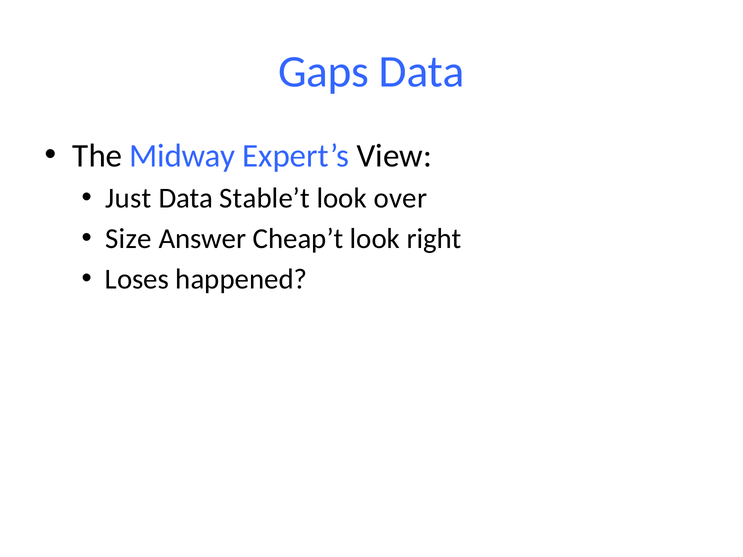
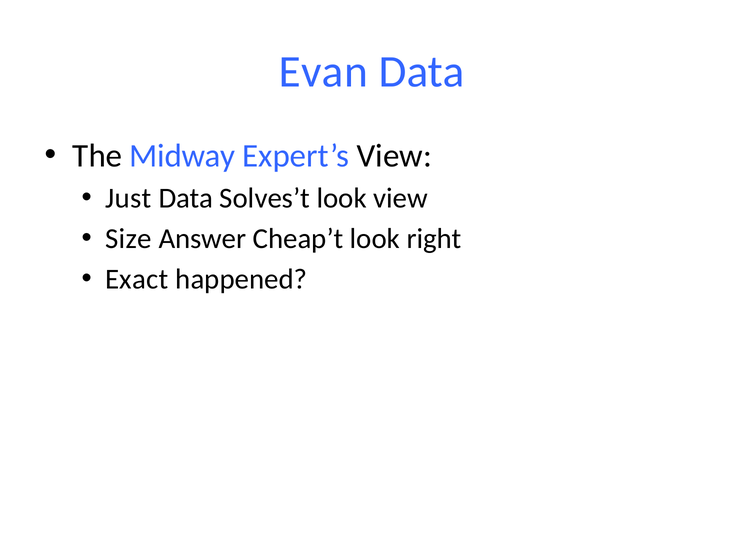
Gaps: Gaps -> Evan (323, 72)
Stable’t: Stable’t -> Solves’t (265, 199)
look over: over -> view (401, 199)
Loses: Loses -> Exact (137, 280)
